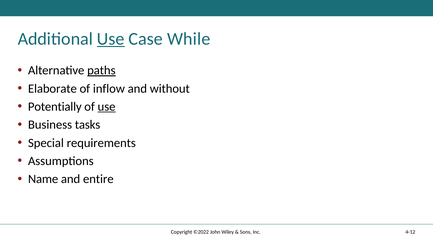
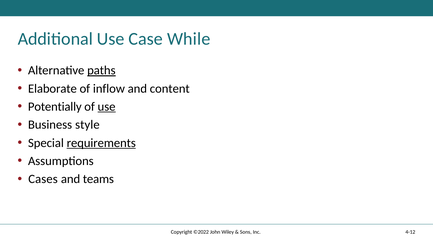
Use underline: present -> none (111, 39)
without: without -> content (170, 89)
tasks: tasks -> style (87, 125)
requirements underline: none -> present (101, 143)
Name: Name -> Cases (43, 180)
entire: entire -> teams (98, 180)
